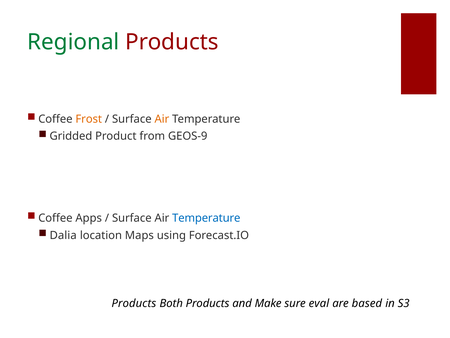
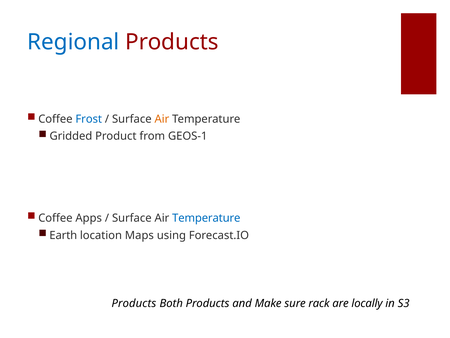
Regional colour: green -> blue (73, 42)
Frost colour: orange -> blue (89, 119)
GEOS-9: GEOS-9 -> GEOS-1 (188, 136)
Dalia: Dalia -> Earth (63, 235)
eval: eval -> rack (319, 303)
based: based -> locally (367, 303)
